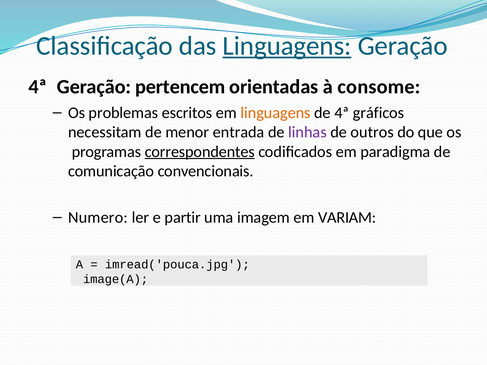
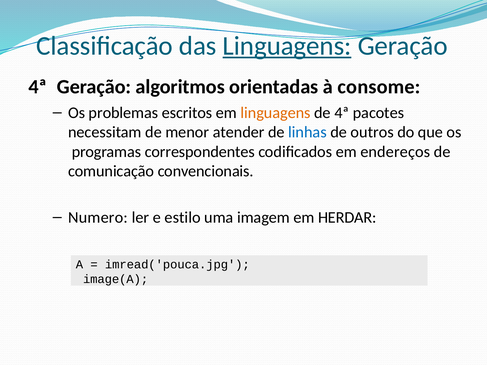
pertencem: pertencem -> algoritmos (180, 87)
gráficos: gráficos -> pacotes (378, 113)
entrada: entrada -> atender (239, 132)
linhas colour: purple -> blue (307, 132)
correspondentes underline: present -> none (200, 152)
paradigma: paradigma -> endereços (395, 152)
partir: partir -> estilo (183, 218)
VARIAM: VARIAM -> HERDAR (347, 218)
